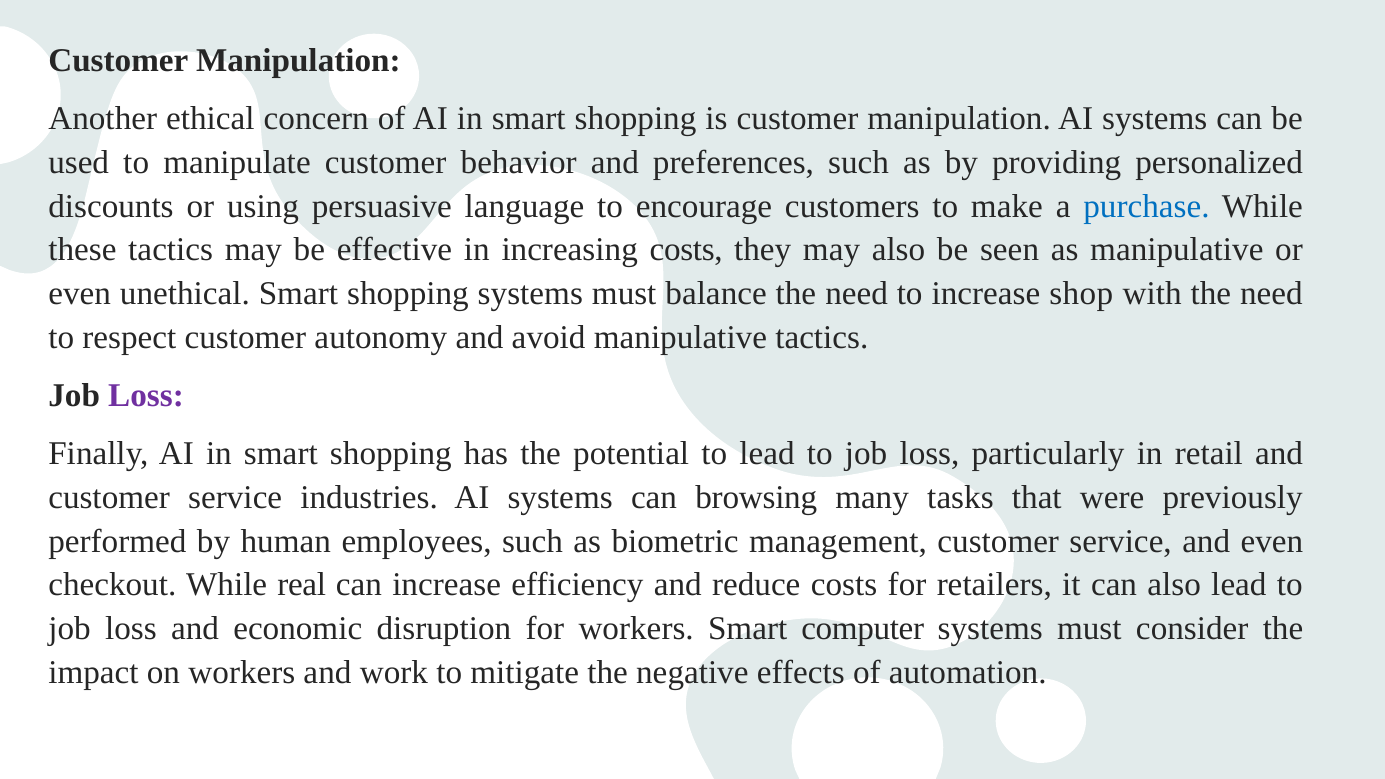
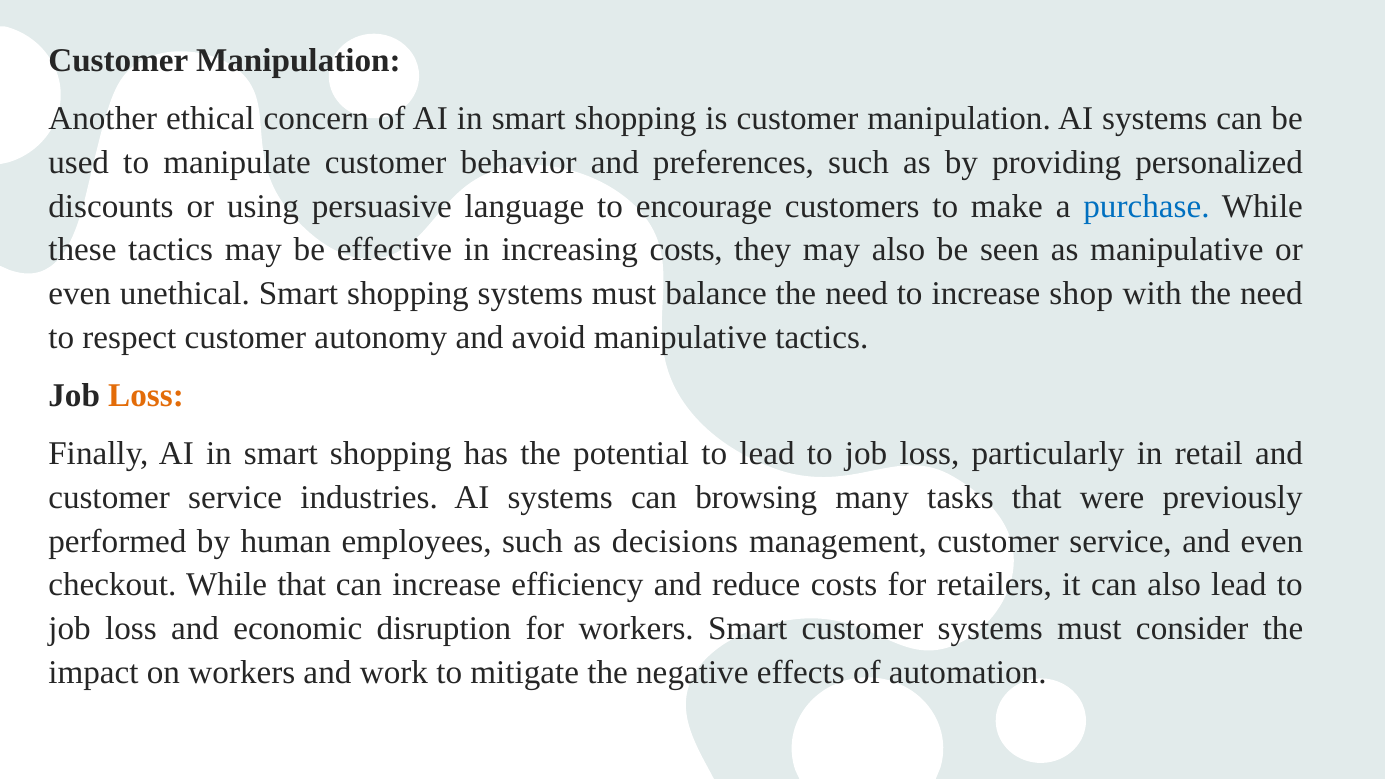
Loss colour: purple -> orange (146, 396)
biometric: biometric -> decisions (675, 541)
While real: real -> that (302, 585)
Smart computer: computer -> customer (863, 629)
